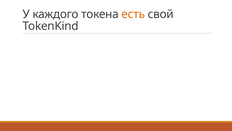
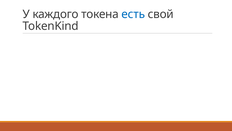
есть colour: orange -> blue (133, 14)
